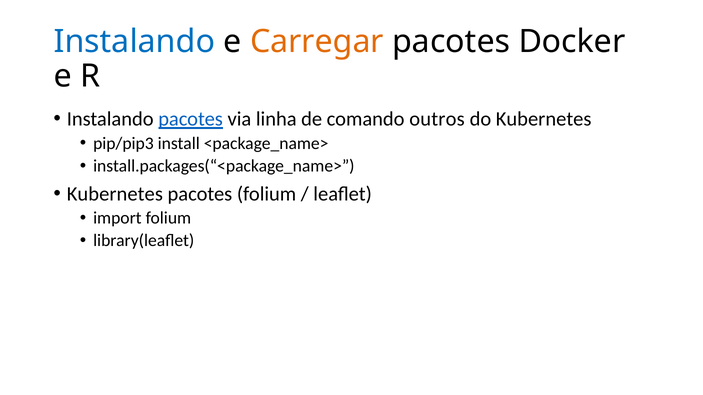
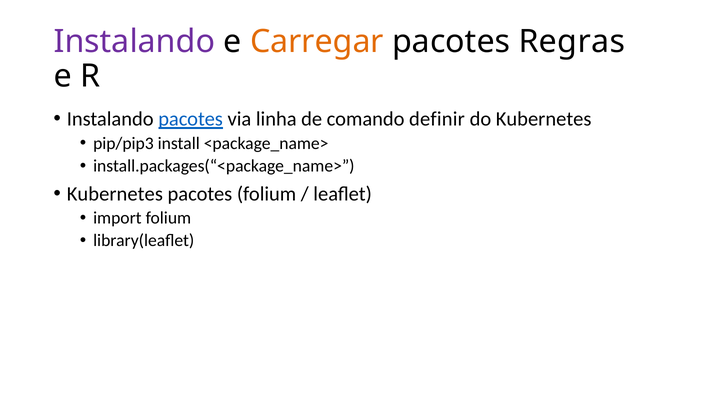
Instalando colour: blue -> purple (134, 42)
Docker: Docker -> Regras (572, 42)
outros: outros -> definir (437, 119)
